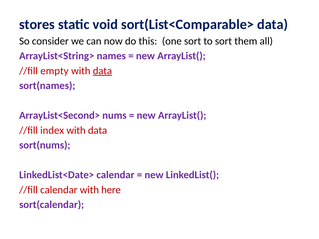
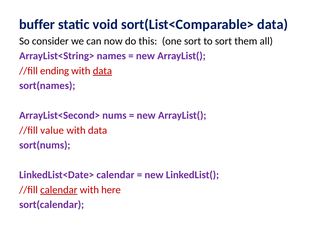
stores: stores -> buffer (37, 24)
empty: empty -> ending (55, 71)
index: index -> value (52, 130)
calendar underline: none -> present (59, 190)
